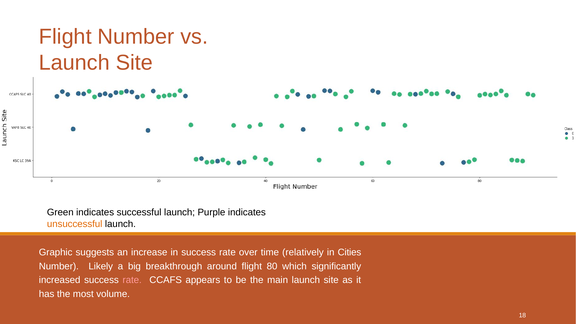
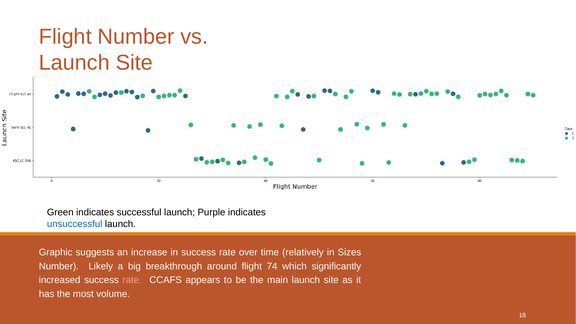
unsuccessful colour: orange -> blue (75, 224)
Cities: Cities -> Sizes (349, 252)
80: 80 -> 74 (272, 266)
